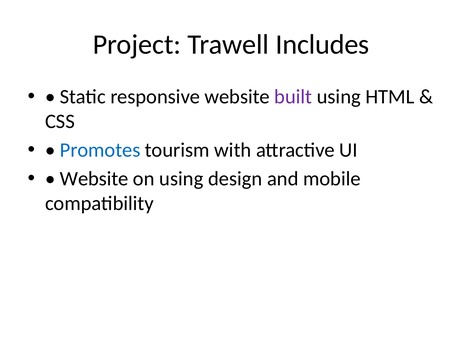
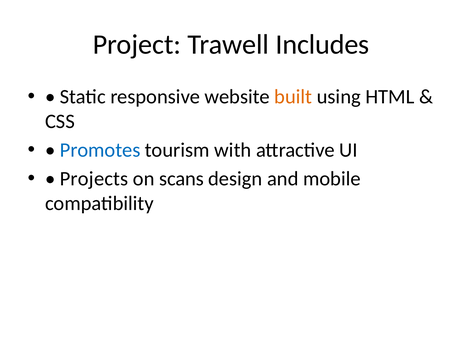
built colour: purple -> orange (293, 97)
Website: Website -> Projects (94, 179)
on using: using -> scans (182, 179)
